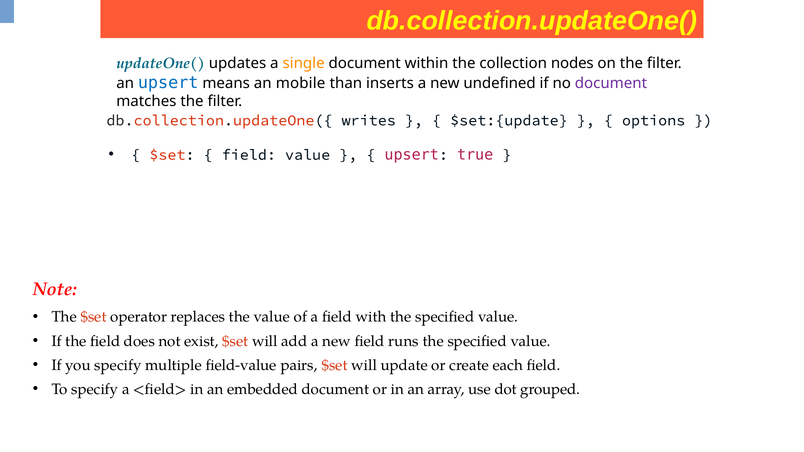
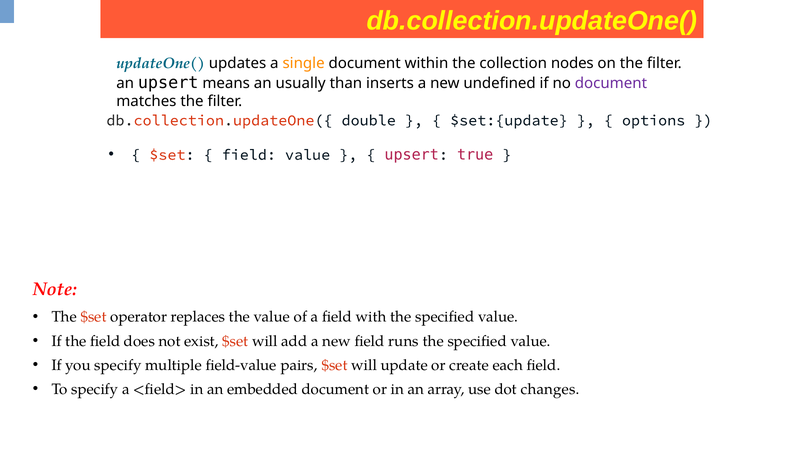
upsert colour: blue -> black (168, 83)
mobile: mobile -> usually (301, 83)
writes: writes -> double (369, 120)
grouped: grouped -> changes (550, 390)
